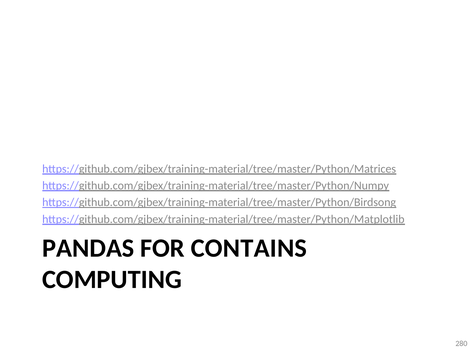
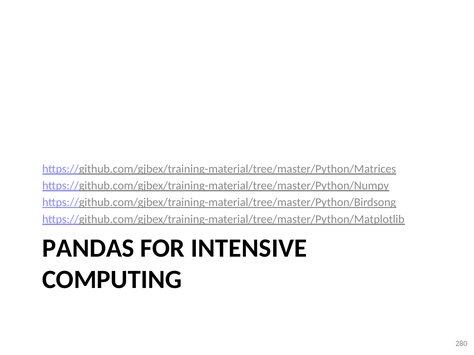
CONTAINS: CONTAINS -> INTENSIVE (249, 248)
